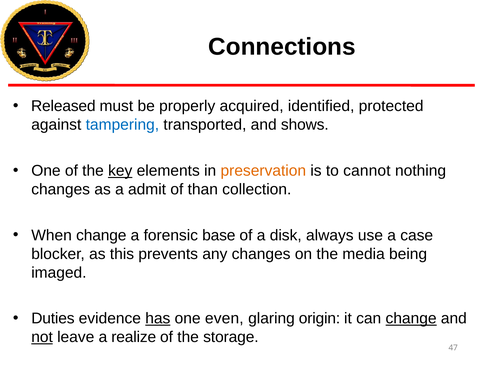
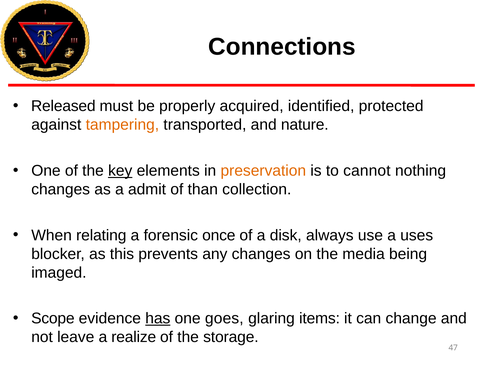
tampering colour: blue -> orange (122, 125)
shows: shows -> nature (305, 125)
When change: change -> relating (101, 235)
base: base -> once (219, 235)
case: case -> uses (417, 235)
Duties: Duties -> Scope (53, 319)
even: even -> goes (224, 319)
origin: origin -> items (320, 319)
change underline: present -> none (411, 319)
not underline: present -> none (42, 337)
